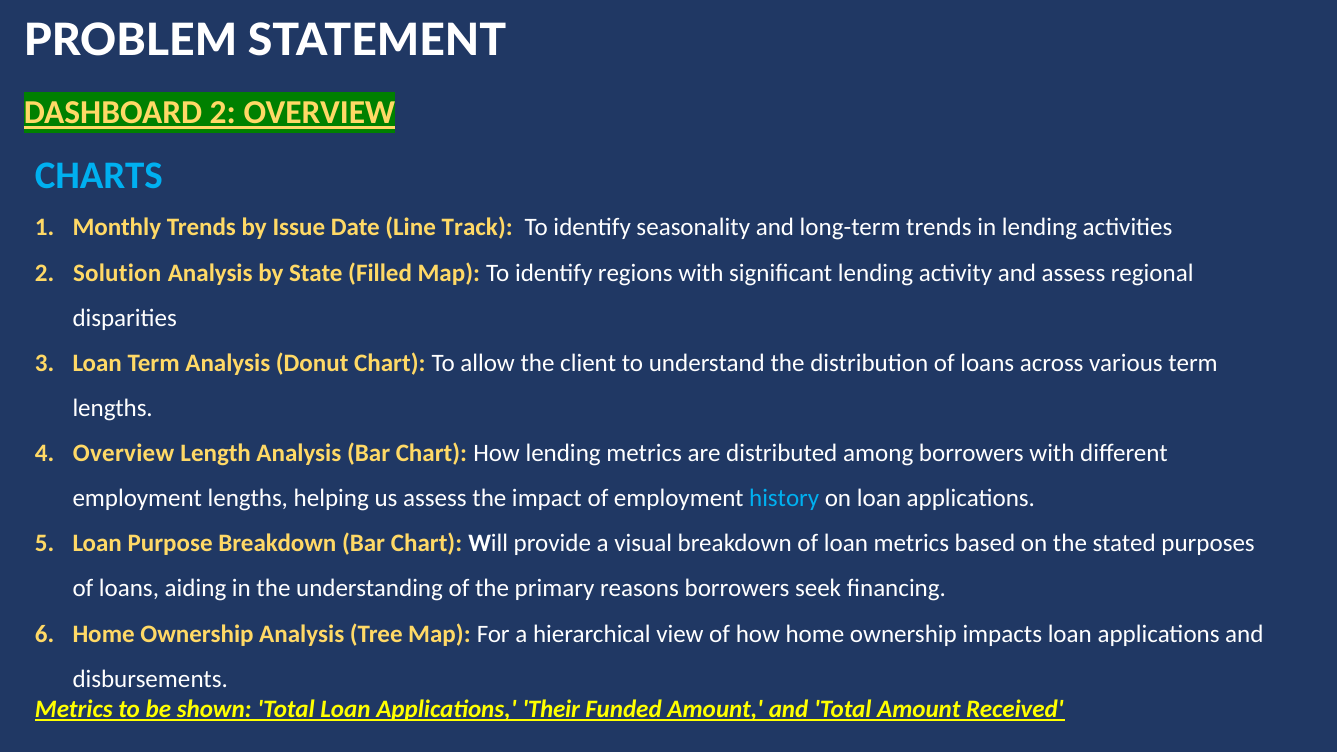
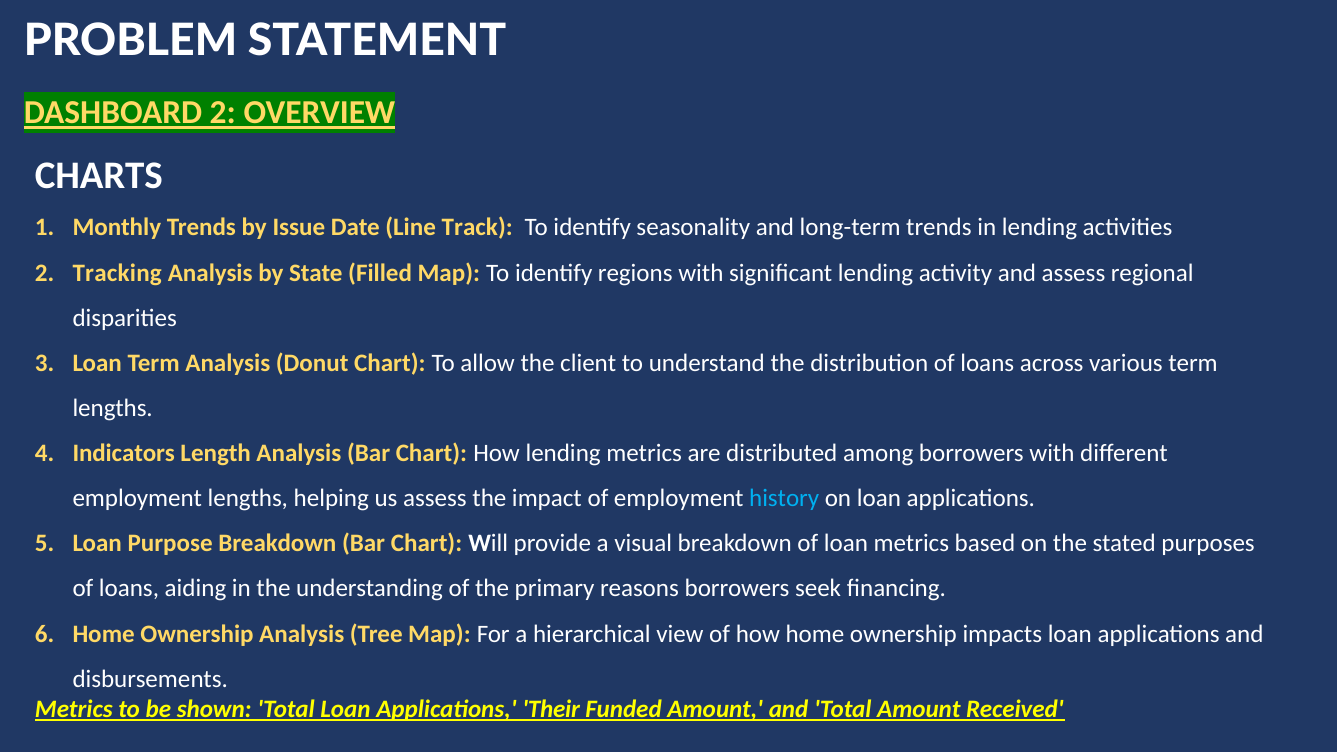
CHARTS colour: light blue -> white (99, 175)
Solution: Solution -> Tracking (117, 273)
Overview: Overview -> Indicators (124, 453)
